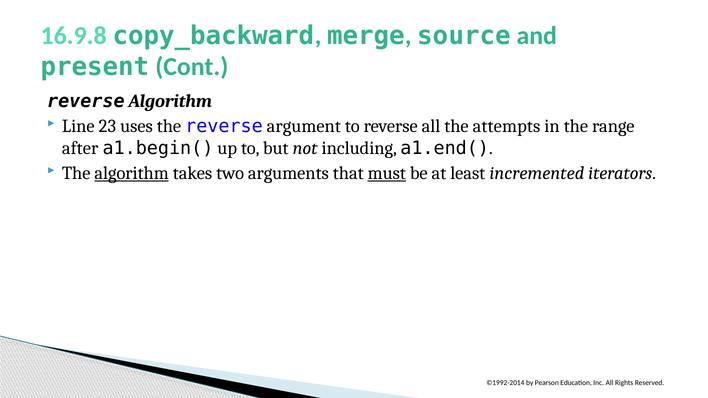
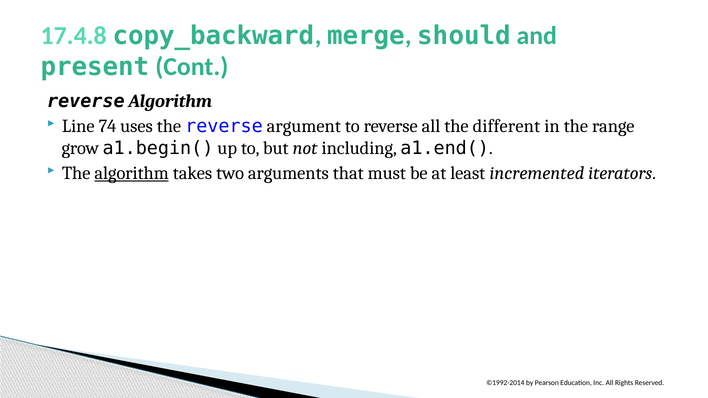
16.9.8: 16.9.8 -> 17.4.8 (74, 36)
source: source -> should (464, 36)
23: 23 -> 74 (107, 126)
attempts: attempts -> different (506, 126)
after: after -> grow (80, 148)
must underline: present -> none (387, 173)
